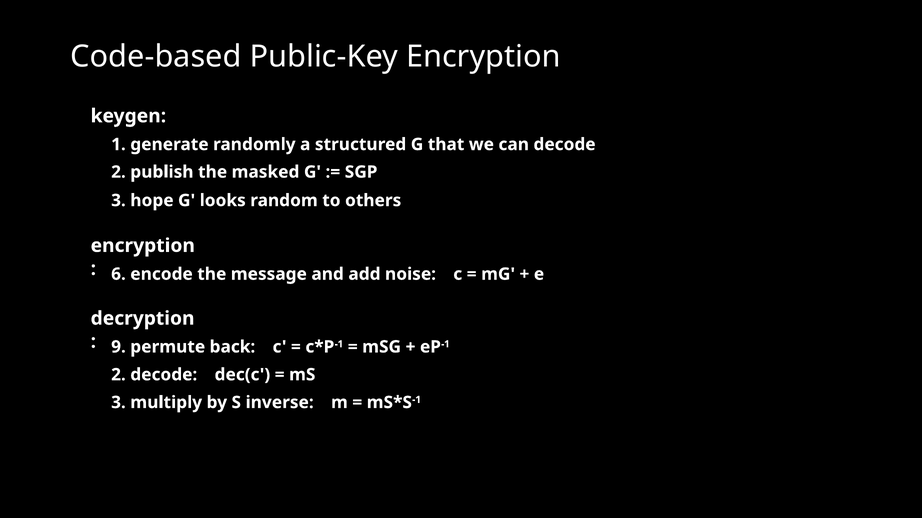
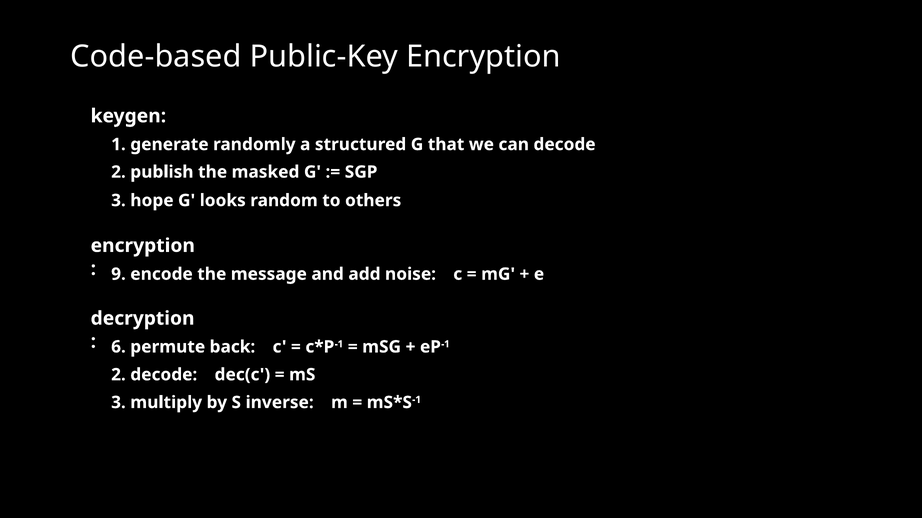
6: 6 -> 9 (118, 274)
9: 9 -> 6 (118, 347)
